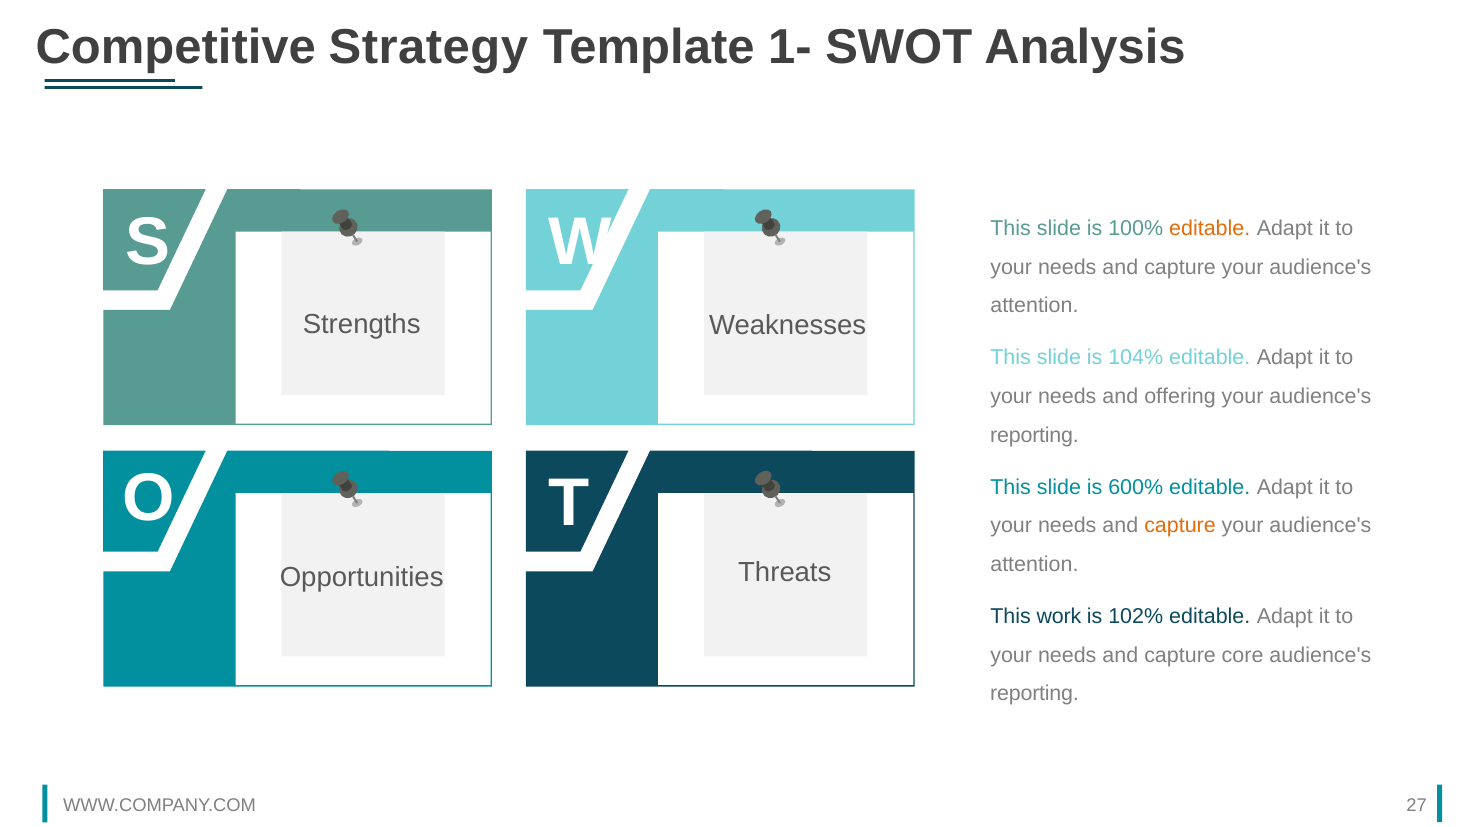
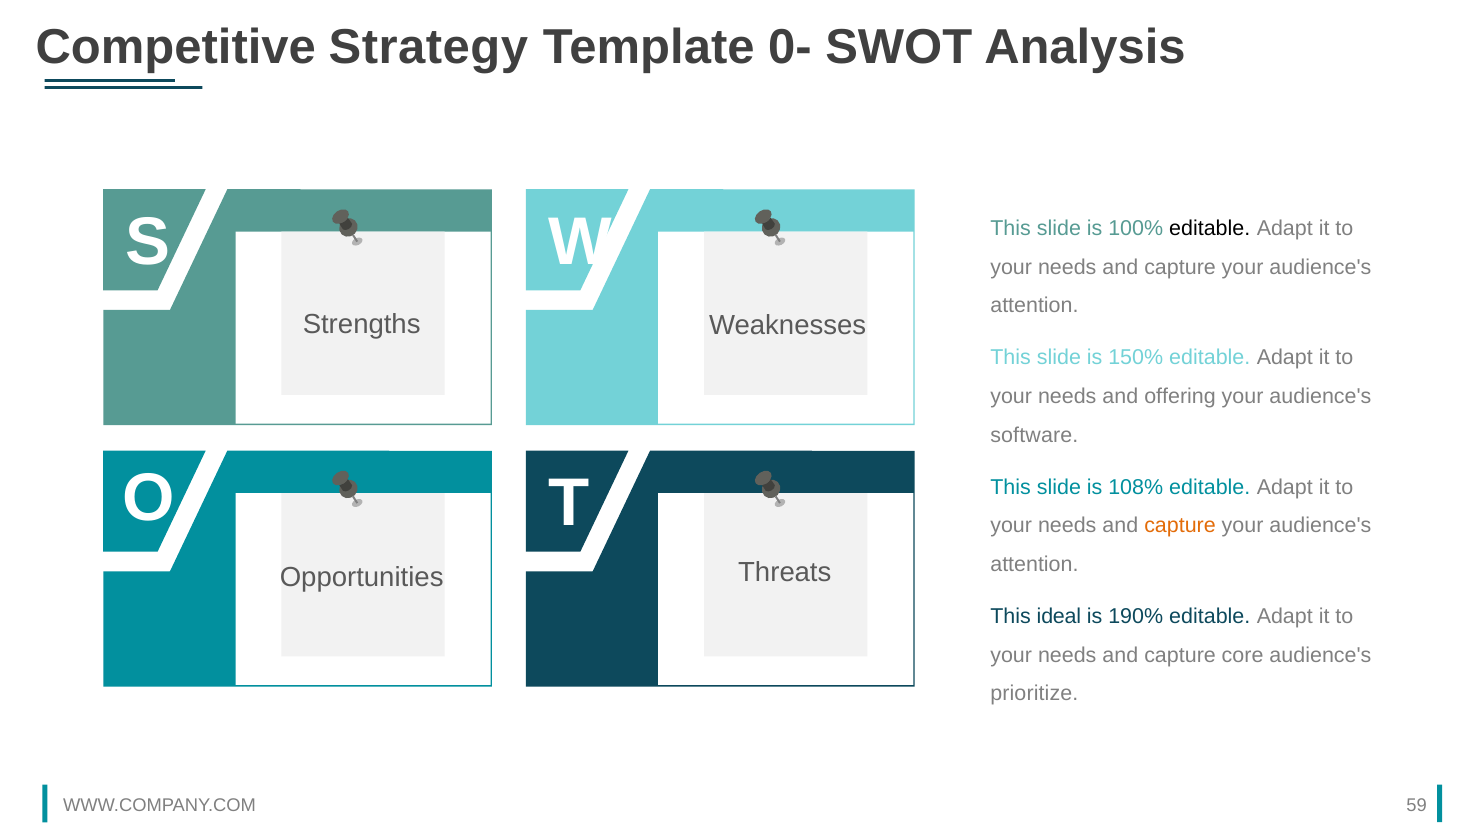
1-: 1- -> 0- (790, 47)
editable colour: orange -> black (1210, 228)
104%: 104% -> 150% (1136, 358)
reporting: reporting -> software (1034, 435)
600%: 600% -> 108% (1136, 487)
work: work -> ideal (1059, 616)
102%: 102% -> 190% (1136, 616)
reporting: reporting -> prioritize (1034, 694)
27: 27 -> 59 (1417, 805)
